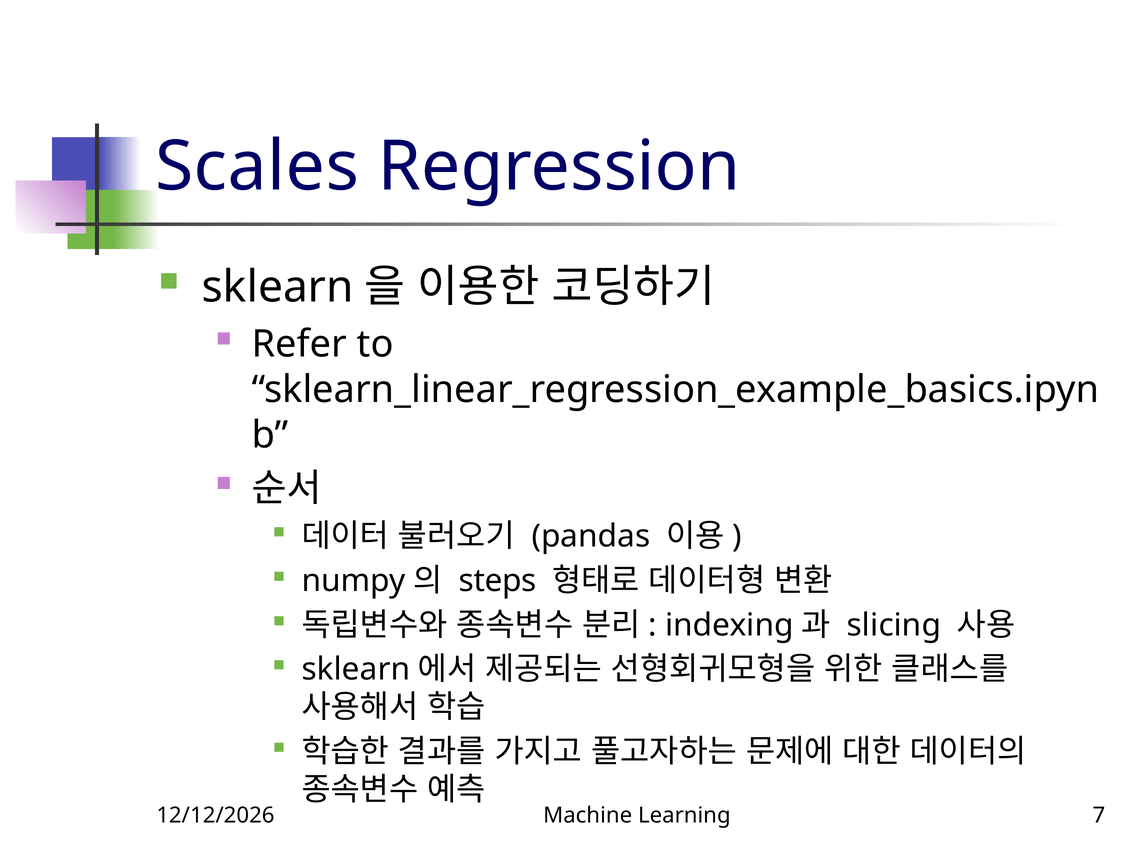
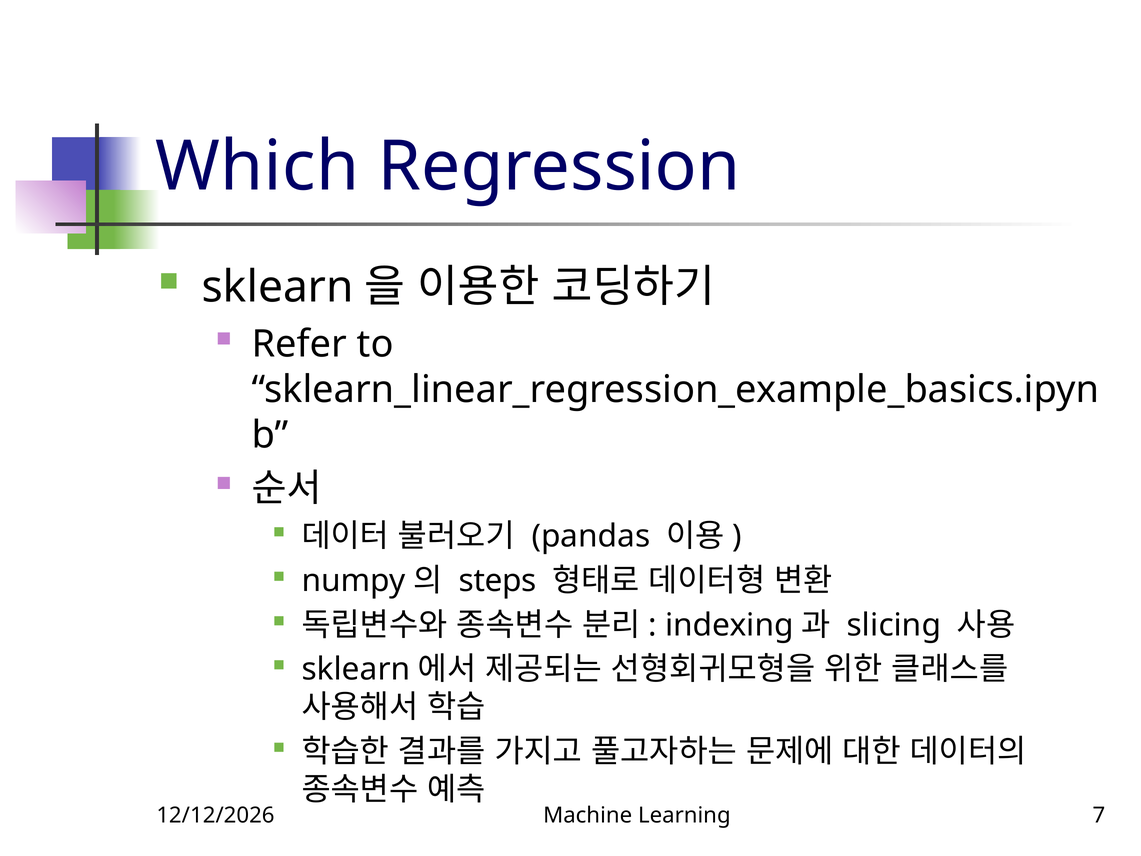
Scales: Scales -> Which (257, 166)
